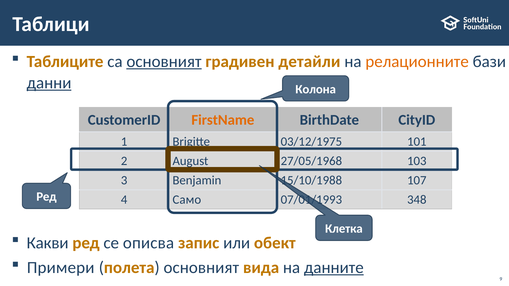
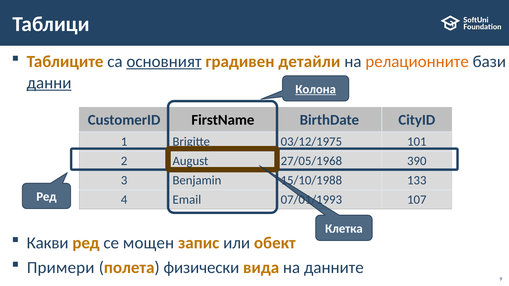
Колона underline: none -> present (316, 89)
FirstName colour: orange -> black (223, 120)
103: 103 -> 390 (417, 161)
107: 107 -> 133 (417, 180)
Само: Само -> Email (187, 200)
348: 348 -> 107 (417, 200)
описва: описва -> мощен (148, 243)
полета основният: основният -> физически (201, 268)
данните underline: present -> none (334, 268)
